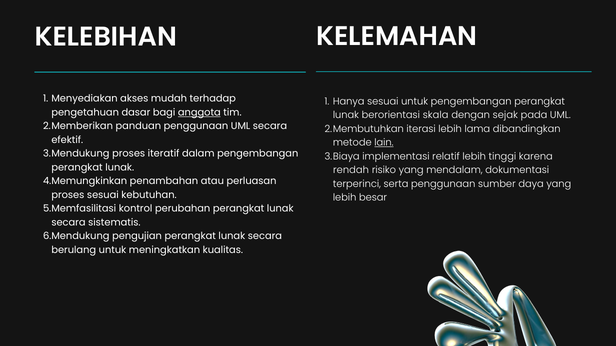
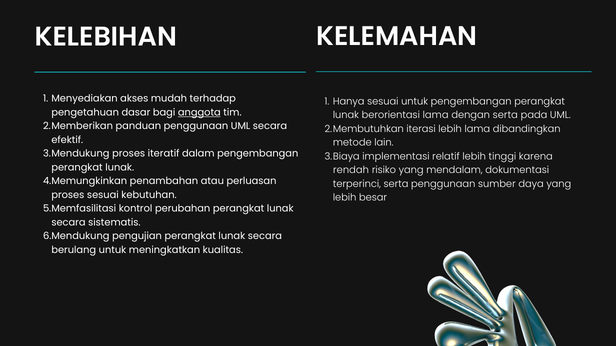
berorientasi skala: skala -> lama (436, 115)
dengan sejak: sejak -> serta (505, 115)
lain underline: present -> none (384, 143)
